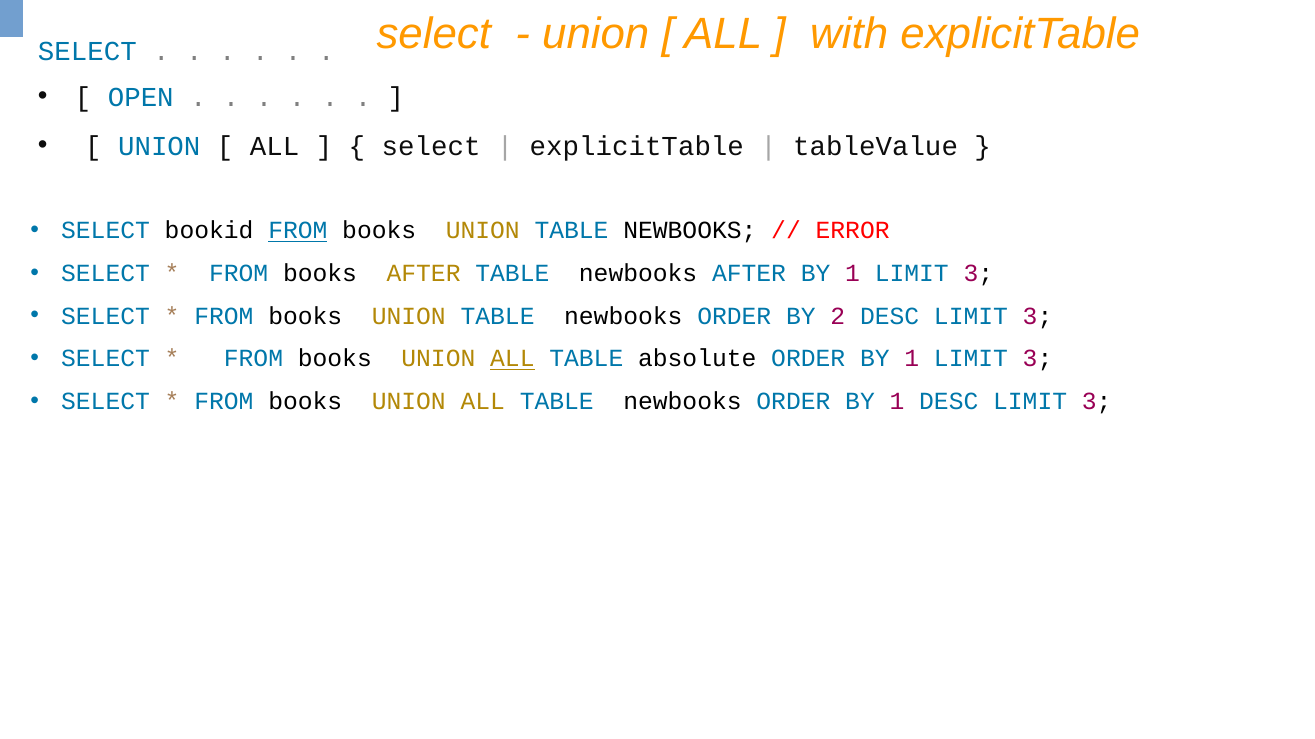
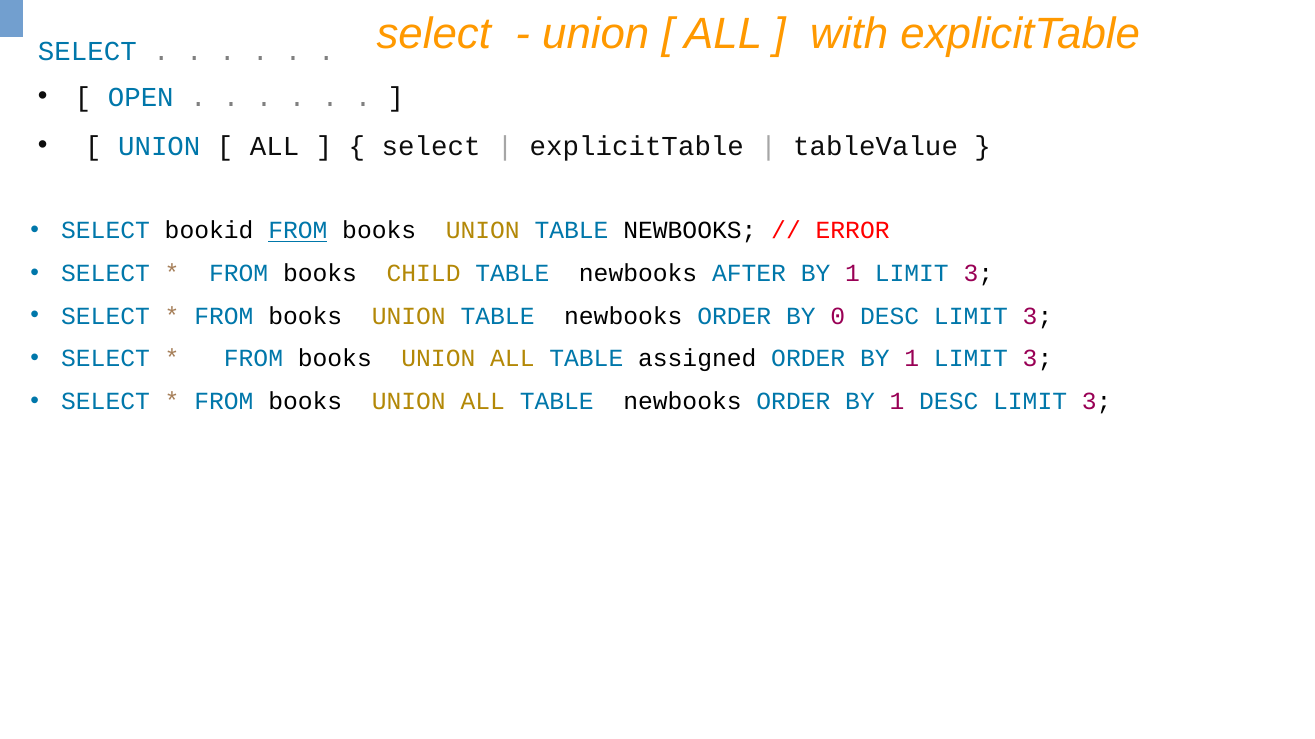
books AFTER: AFTER -> CHILD (424, 274)
2: 2 -> 0 (838, 316)
ALL underline: present -> none (512, 359)
absolute: absolute -> assigned (697, 359)
